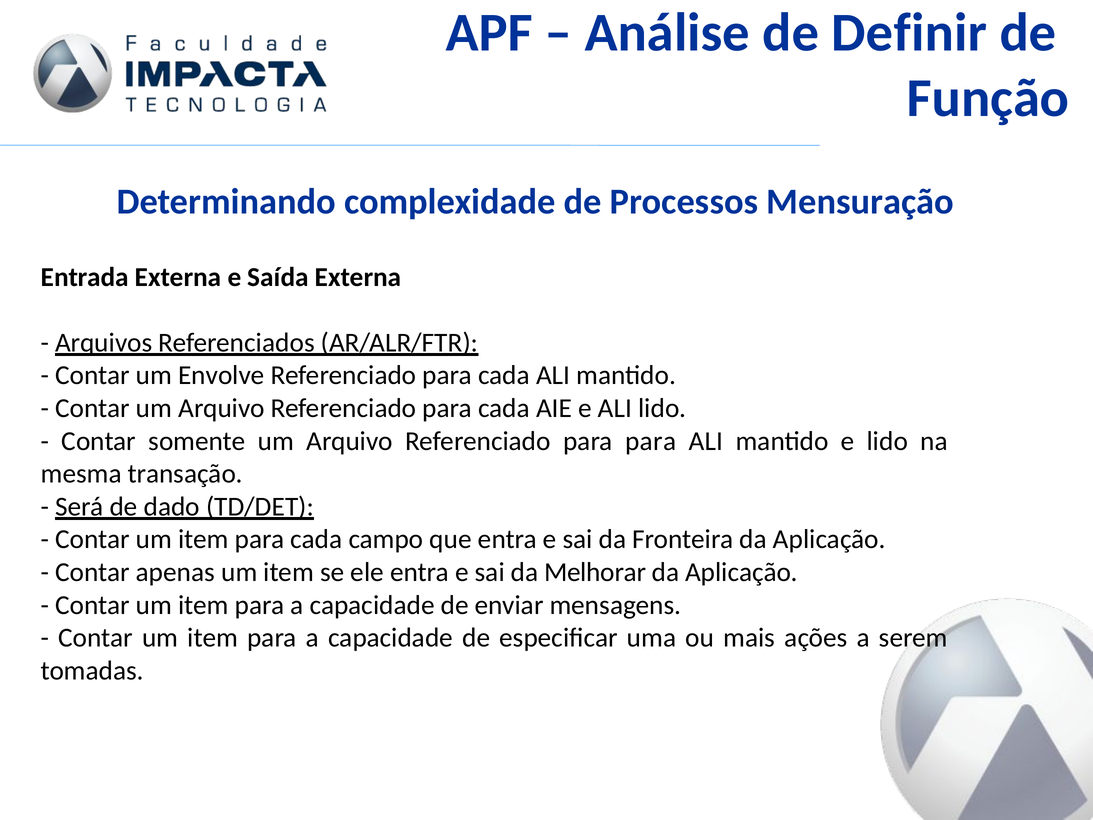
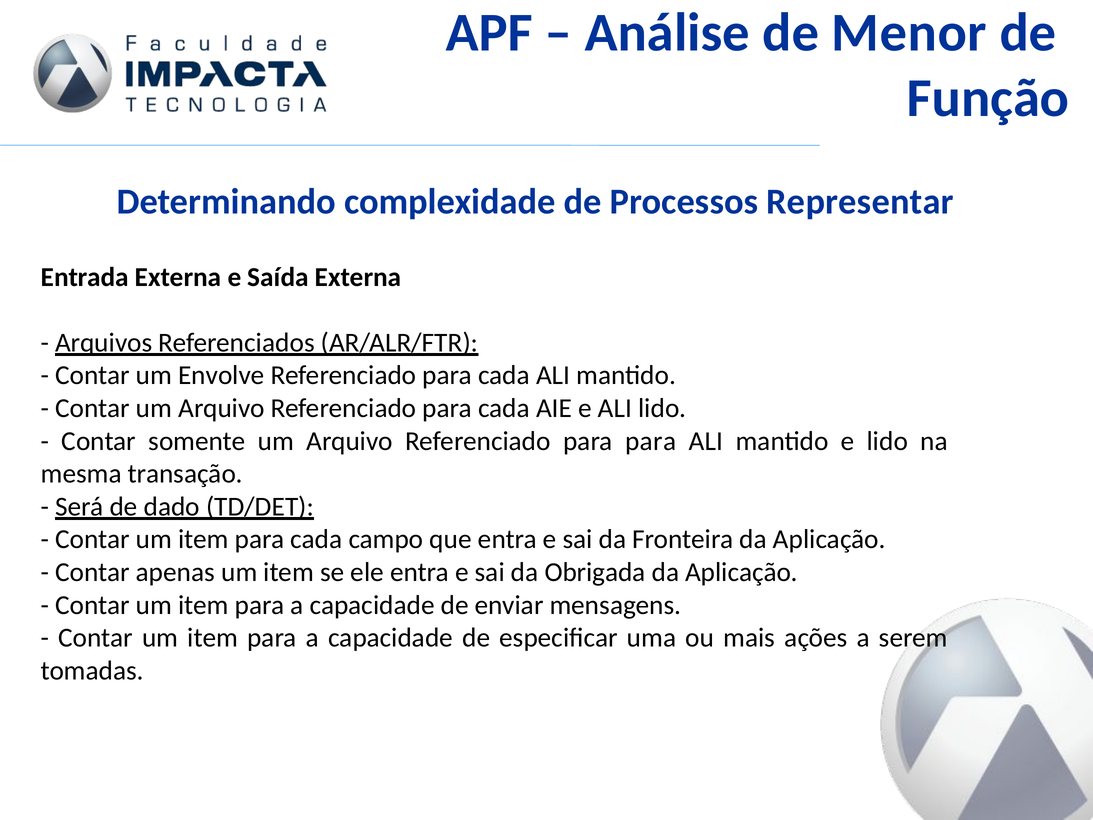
Definir: Definir -> Menor (909, 33)
Mensuração: Mensuração -> Representar (860, 201)
Melhorar: Melhorar -> Obrigada (595, 572)
